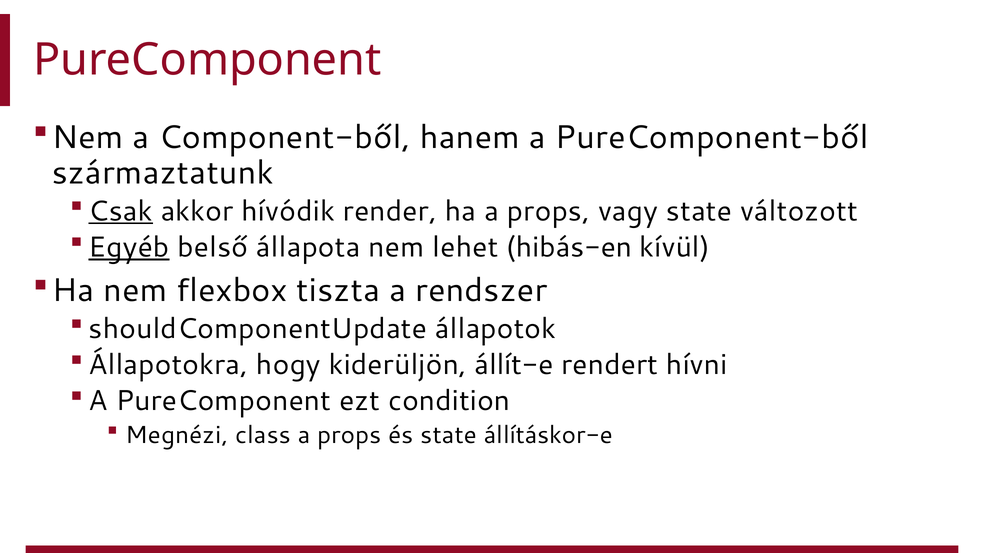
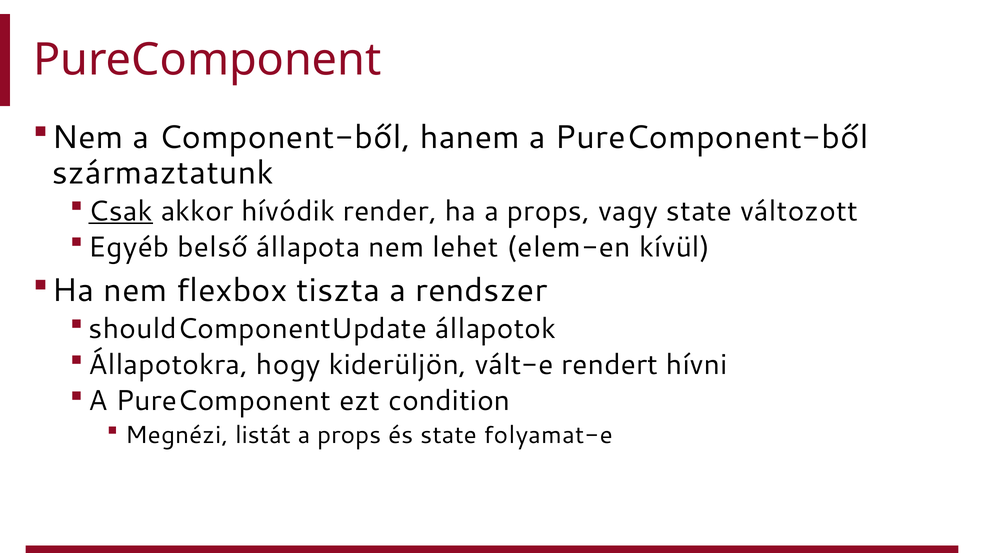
Egyéb underline: present -> none (129, 247)
hibás-en: hibás-en -> elem-en (569, 247)
állít-e: állít-e -> vált-e (514, 365)
class: class -> listát (263, 435)
állításkor-e: állításkor-e -> folyamat-e (548, 435)
